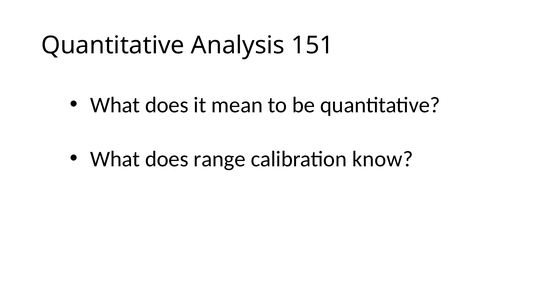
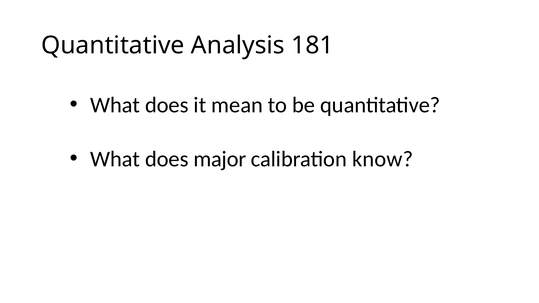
151: 151 -> 181 (312, 45)
range: range -> major (220, 159)
